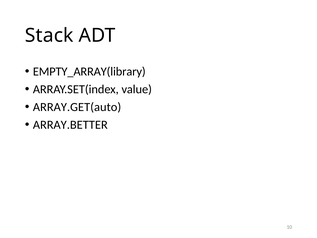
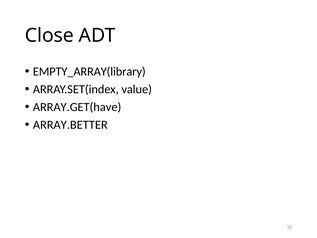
Stack: Stack -> Close (49, 36)
ARRAY.GET(auto: ARRAY.GET(auto -> ARRAY.GET(have (77, 107)
